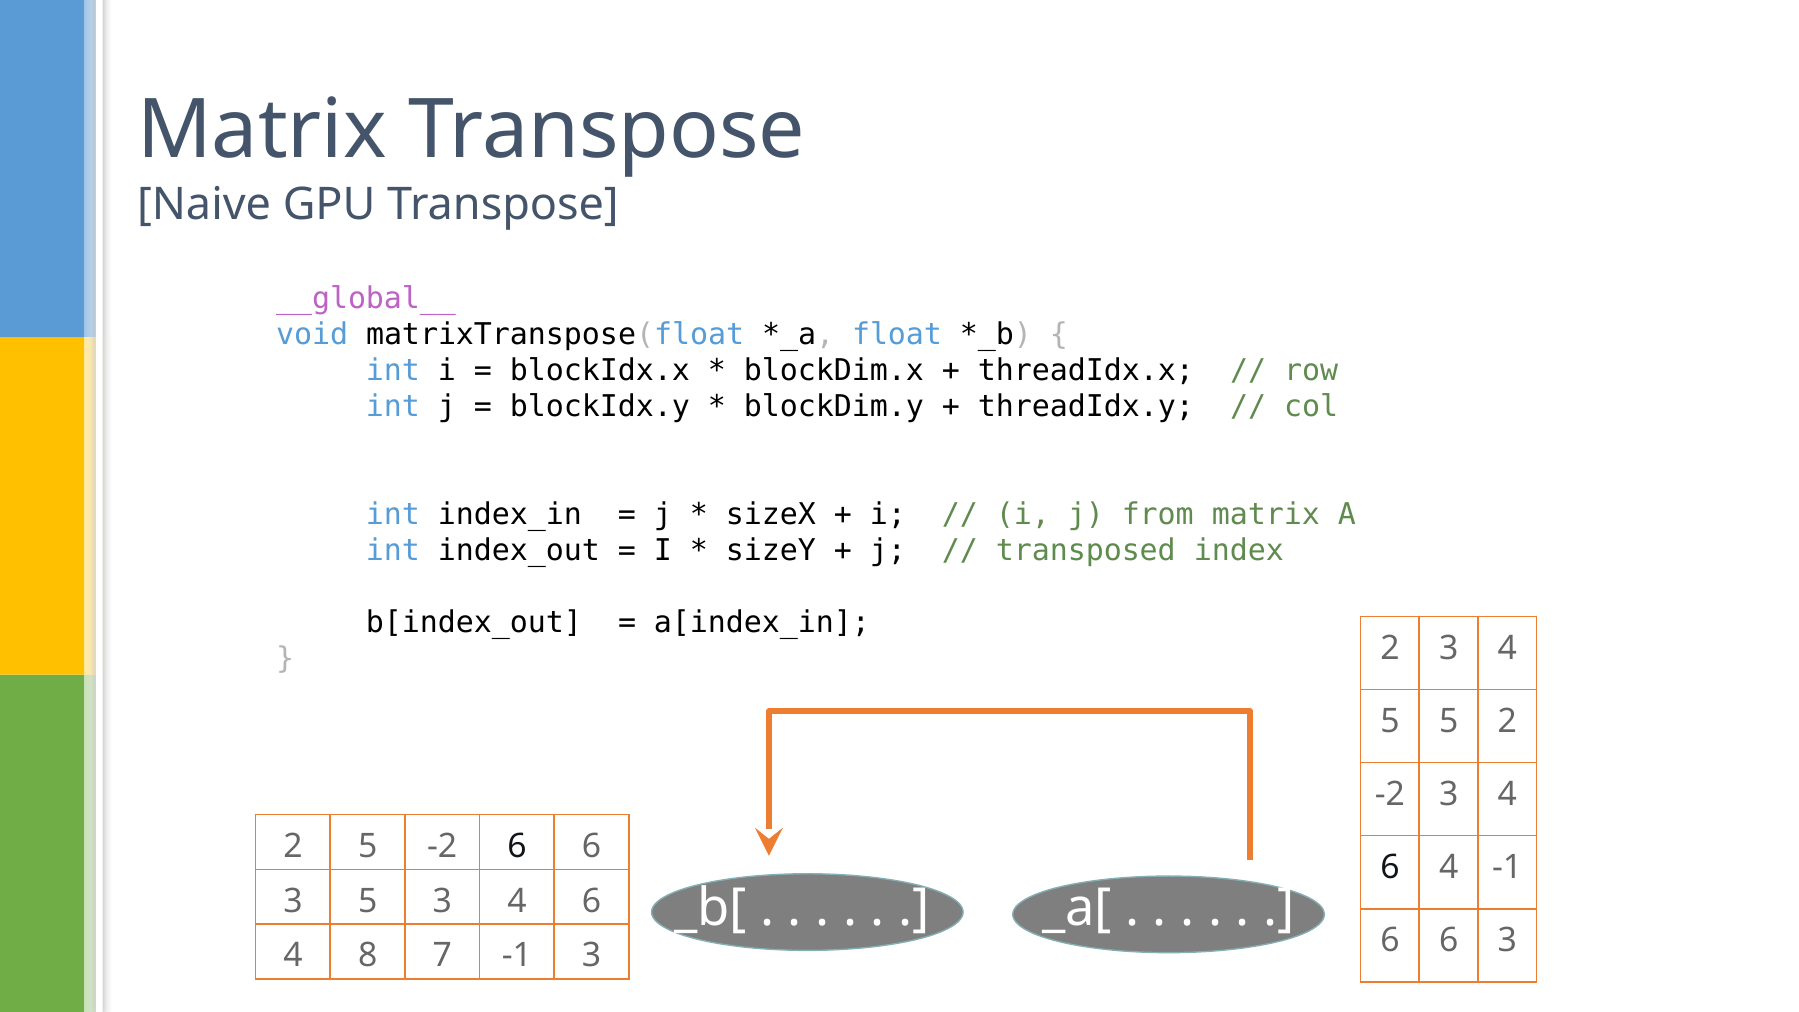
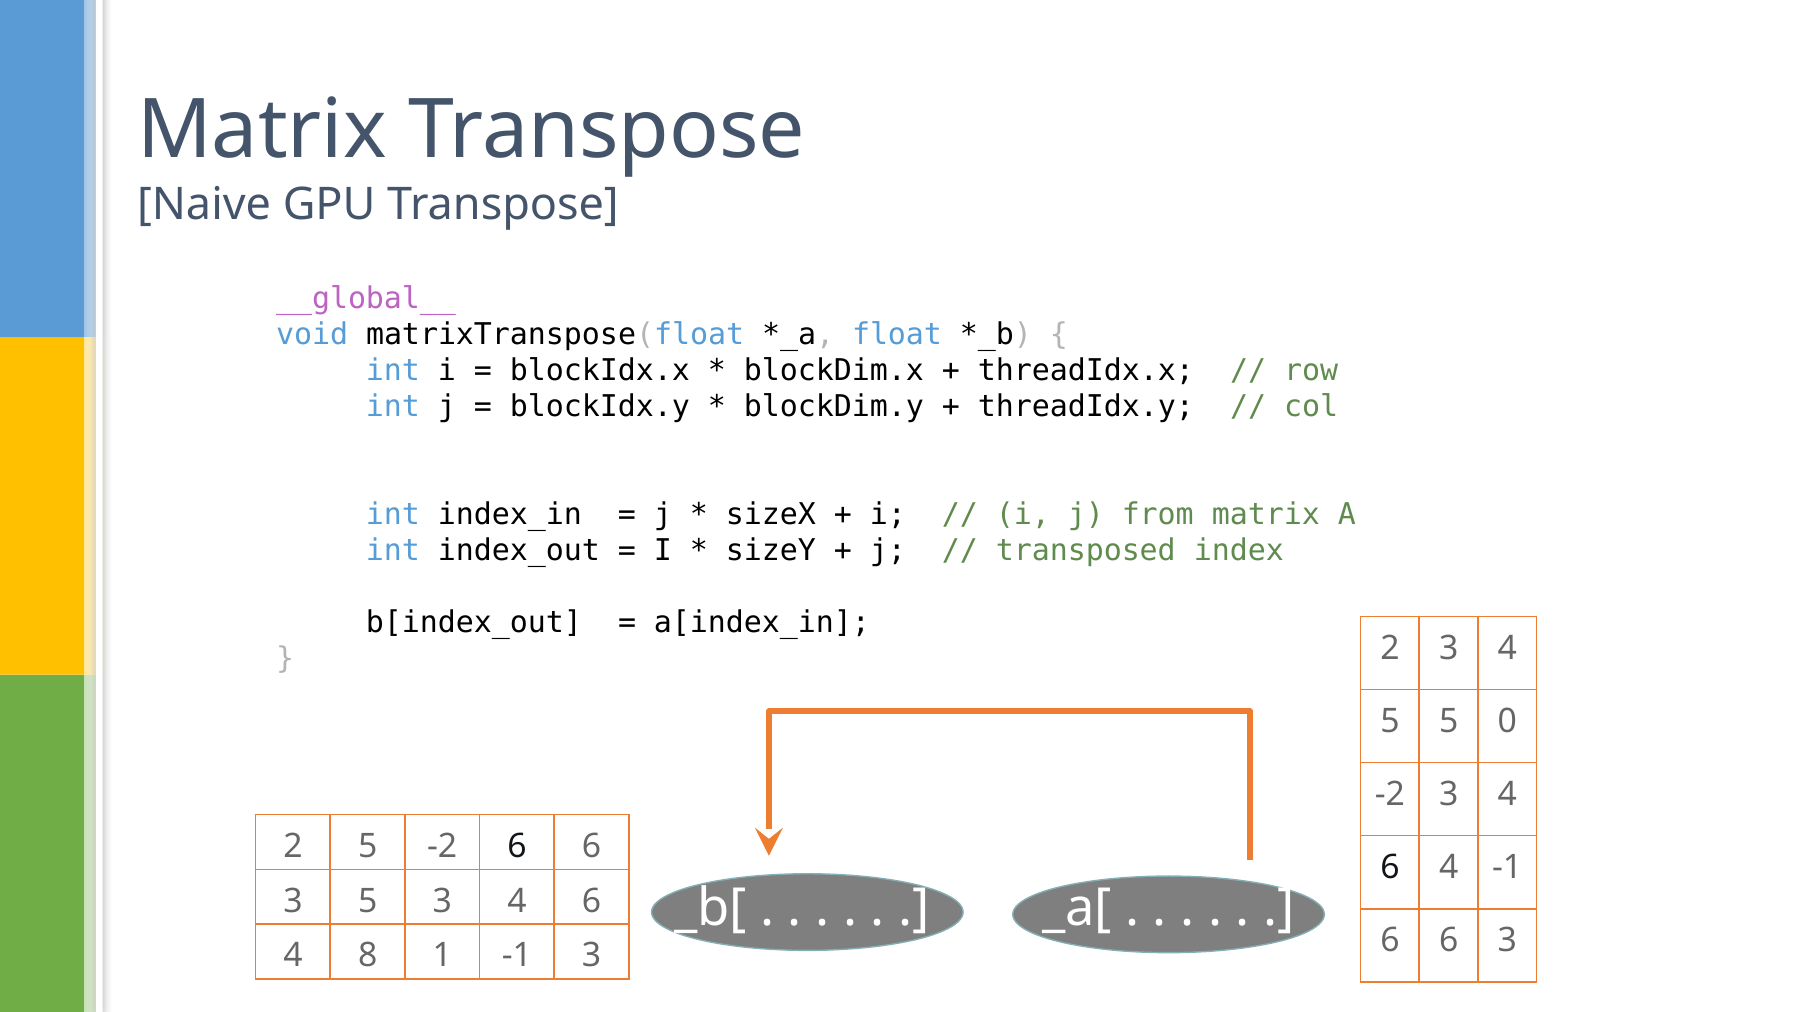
5 2: 2 -> 0 (1507, 721)
7: 7 -> 1 (442, 956)
